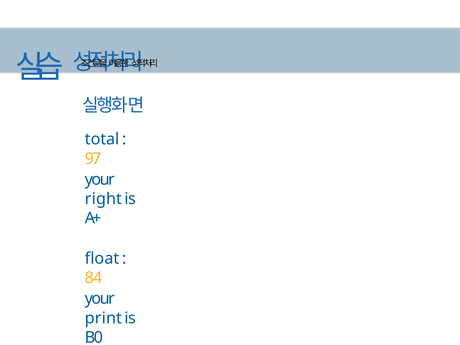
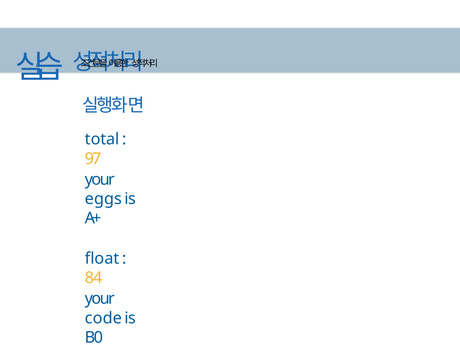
right: right -> eggs (103, 199)
print: print -> code (103, 318)
